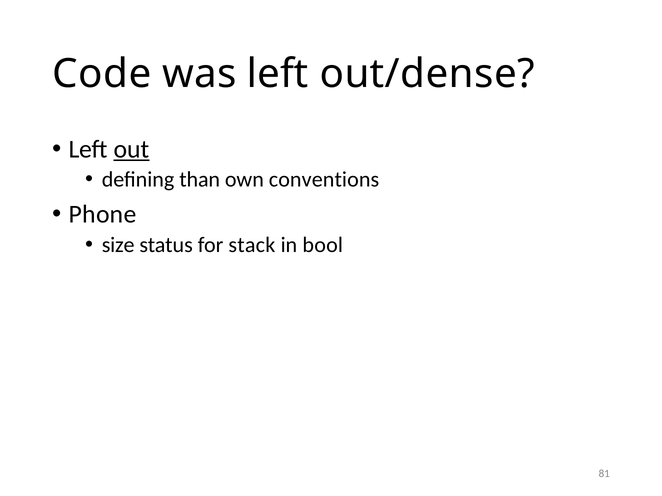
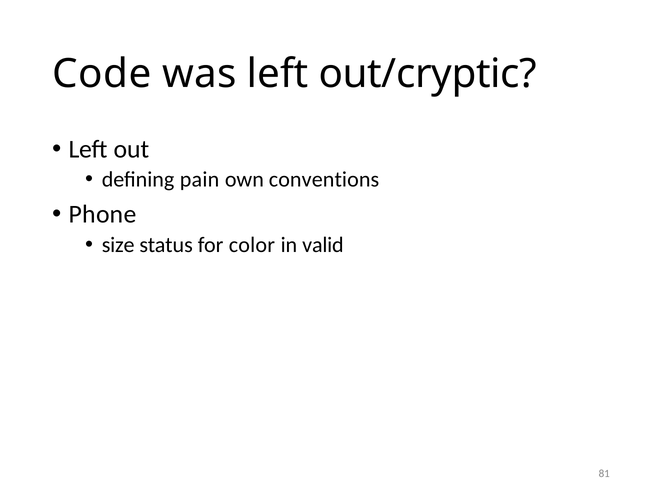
out/dense: out/dense -> out/cryptic (428, 74)
out underline: present -> none (131, 149)
than: than -> pain (200, 180)
stack: stack -> color (252, 245)
bool: bool -> valid (323, 245)
